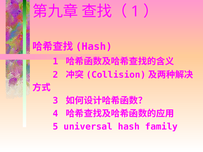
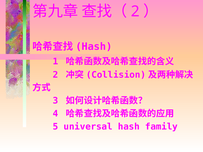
1: 1 -> 2 (135, 11)
